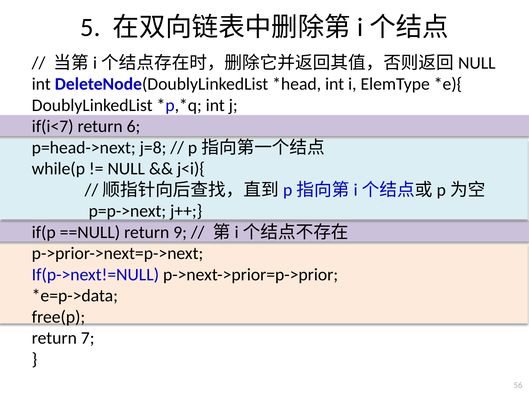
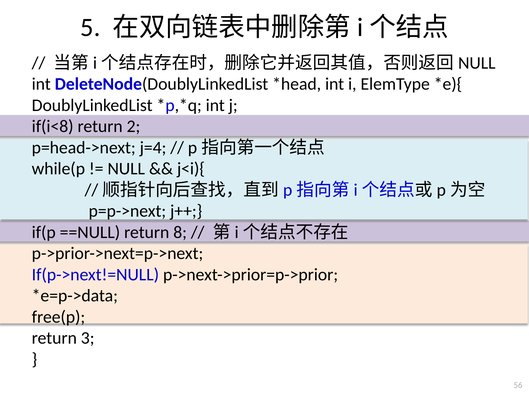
if(i<7: if(i<7 -> if(i<8 (53, 126)
6: 6 -> 2 (133, 126)
j=8: j=8 -> j=4 (153, 148)
9: 9 -> 8 (180, 232)
7: 7 -> 3 (88, 338)
